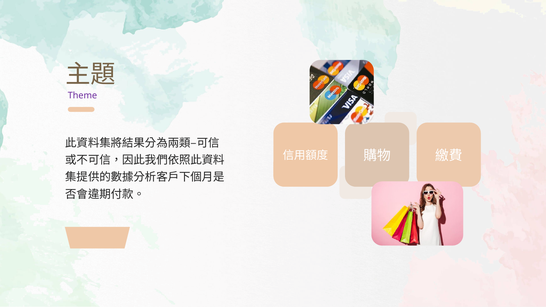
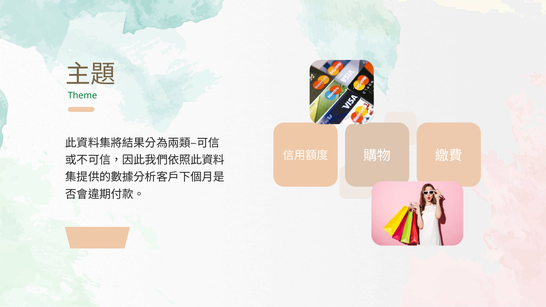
Theme colour: purple -> green (82, 95)
